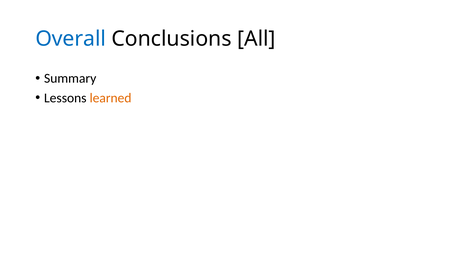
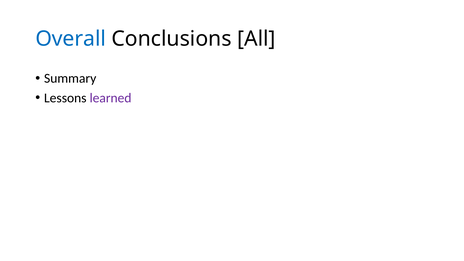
learned colour: orange -> purple (111, 98)
